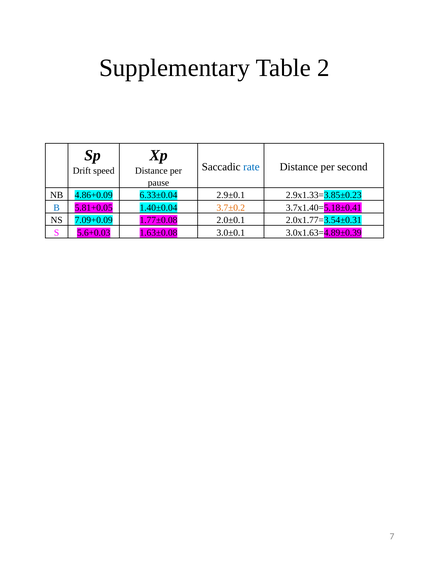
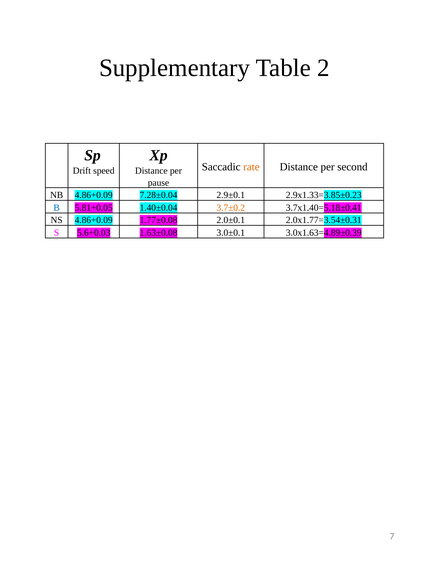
rate colour: blue -> orange (251, 167)
6.33±0.04: 6.33±0.04 -> 7.28±0.04 (159, 195)
NS 7.09+0.09: 7.09+0.09 -> 4.86+0.09 (94, 220)
